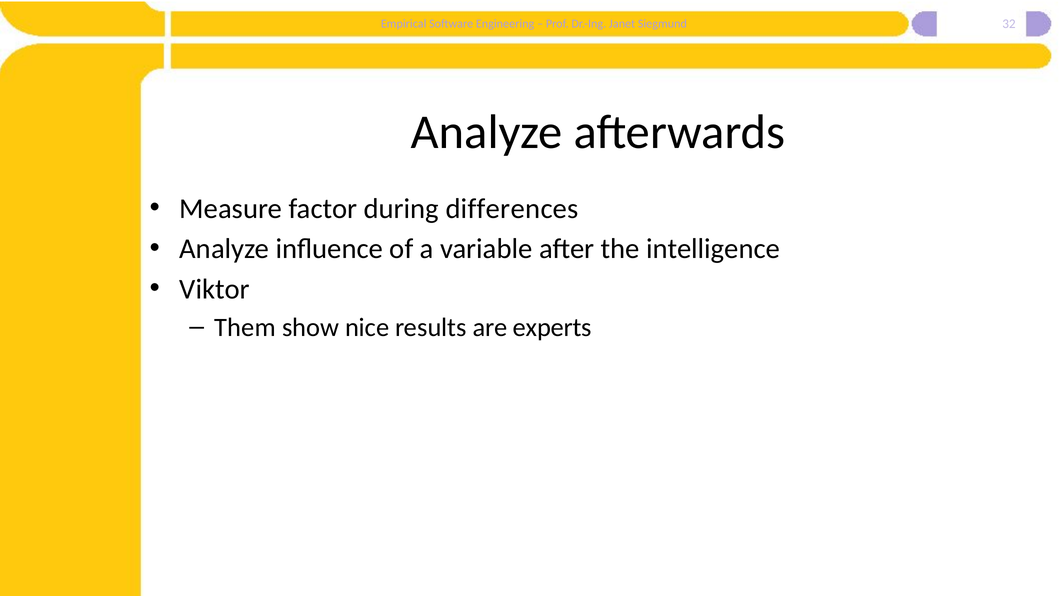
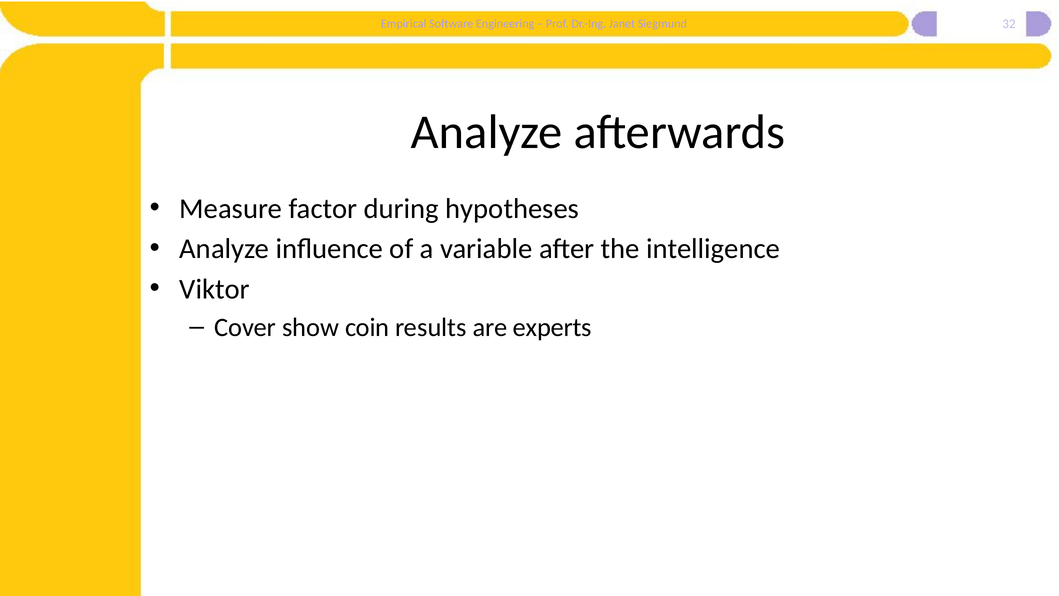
differences: differences -> hypotheses (512, 209)
Them: Them -> Cover (245, 327)
nice: nice -> coin (367, 327)
